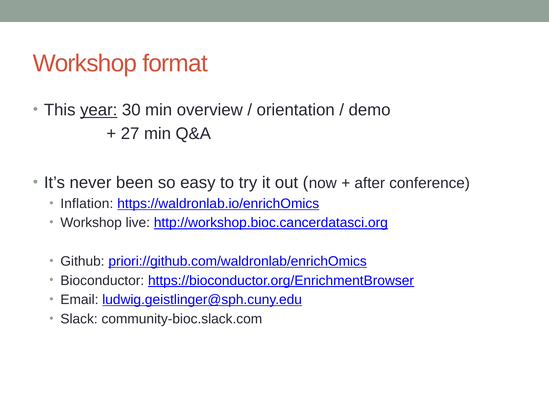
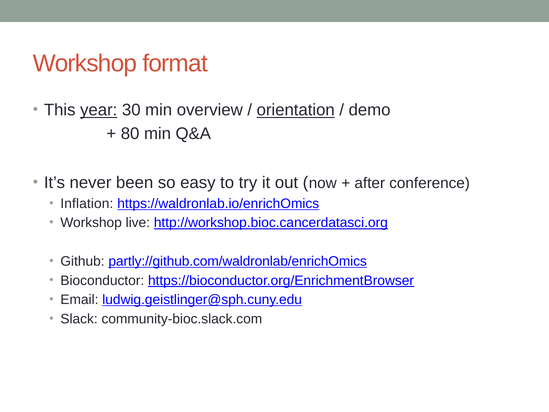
orientation underline: none -> present (296, 110)
27: 27 -> 80 (130, 134)
priori://github.com/waldronlab/enrichOmics: priori://github.com/waldronlab/enrichOmics -> partly://github.com/waldronlab/enrichOmics (238, 261)
